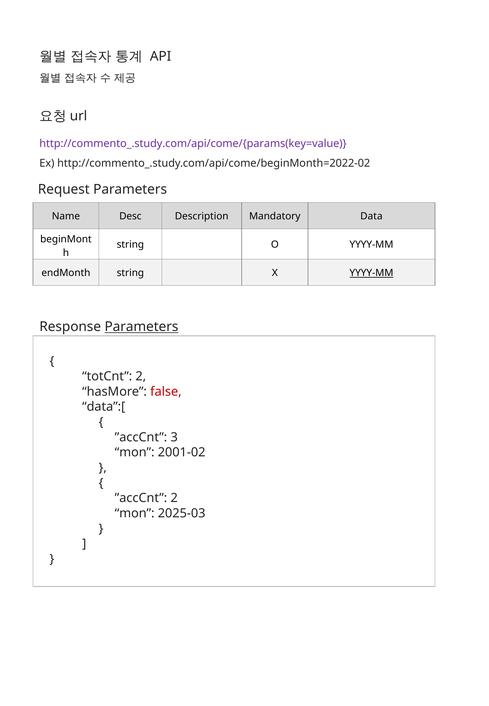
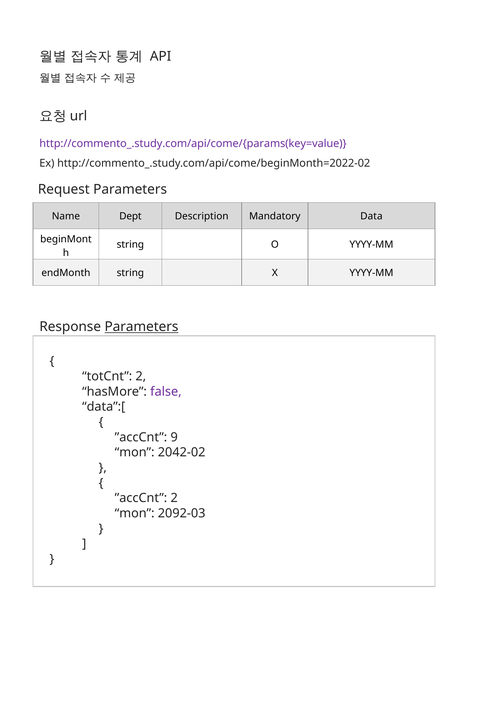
Desc: Desc -> Dept (130, 216)
YYYY-MM underline: present -> none (371, 273)
false colour: red -> purple (166, 392)
3: 3 -> 9 (174, 437)
2001-02: 2001-02 -> 2042-02 (182, 453)
2025-03: 2025-03 -> 2092-03 (182, 514)
